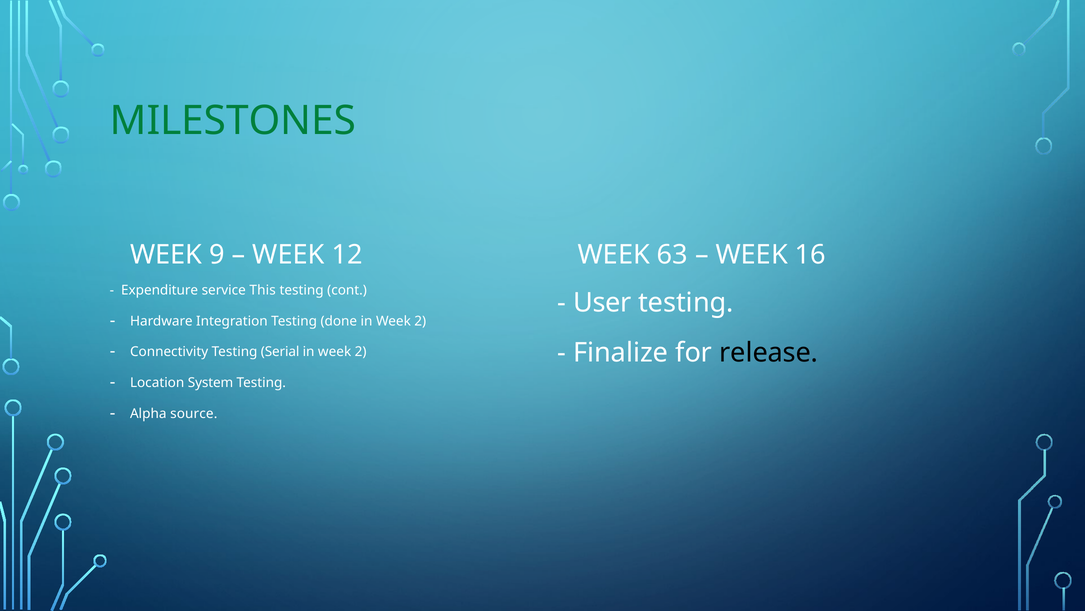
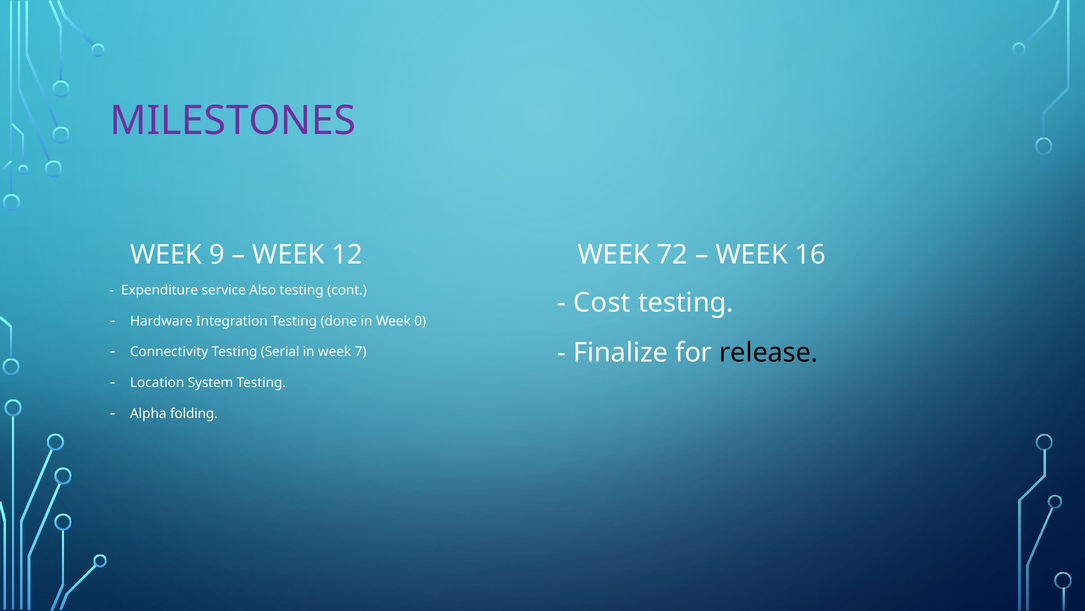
MILESTONES colour: green -> purple (233, 121)
63: 63 -> 72 (672, 255)
This: This -> Also (263, 290)
User: User -> Cost (602, 302)
done in Week 2: 2 -> 0 (420, 321)
2: 2 -> 7 (361, 352)
source: source -> folding (194, 413)
